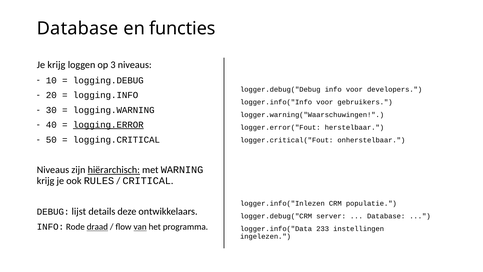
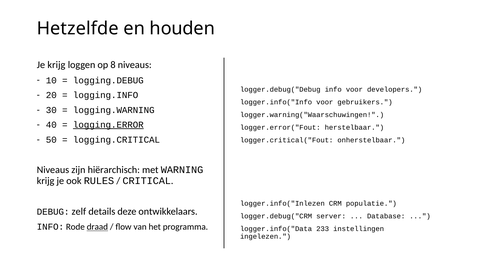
Database: Database -> Hetzelfde (78, 29)
functies: functies -> houden (182, 29)
3: 3 -> 8 (113, 65)
hiërarchisch underline: present -> none (114, 170)
lijst: lijst -> zelf (79, 211)
van underline: present -> none (140, 227)
